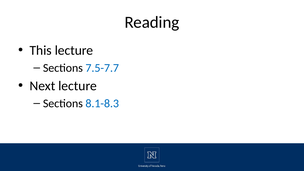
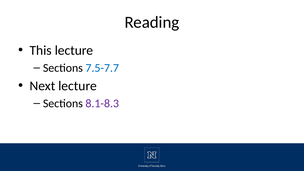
8.1-8.3 colour: blue -> purple (102, 103)
